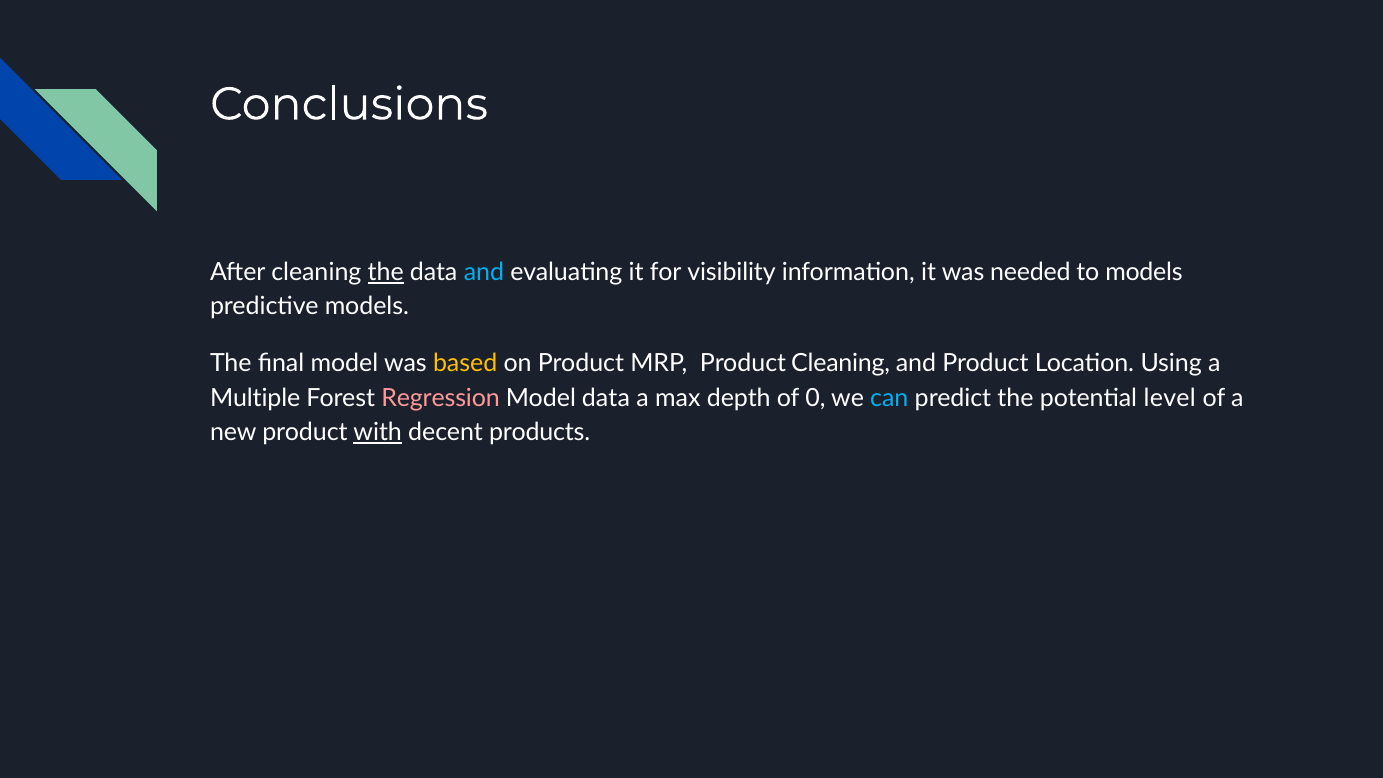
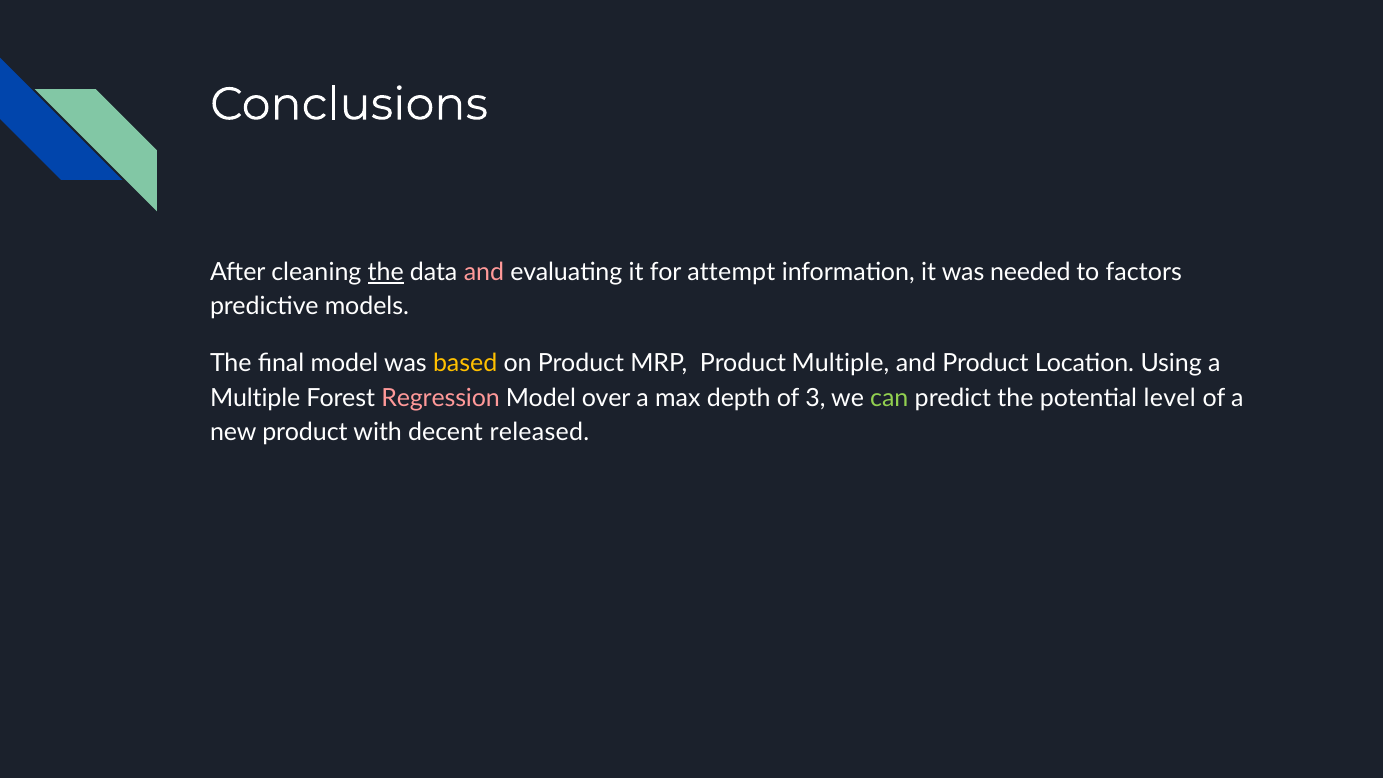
and colour: light blue -> pink (484, 272)
visibility: visibility -> attempt (731, 272)
to models: models -> factors (1144, 272)
Product Cleaning: Cleaning -> Multiple (840, 364)
Model data: data -> over (606, 398)
0: 0 -> 3 (815, 398)
can colour: light blue -> light green (889, 398)
with underline: present -> none (378, 432)
products: products -> released (539, 432)
